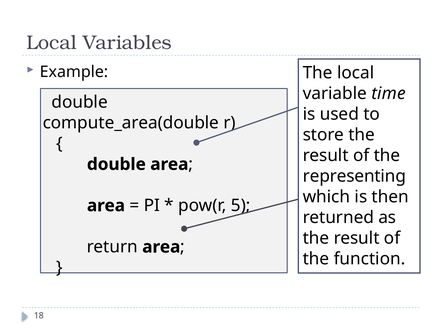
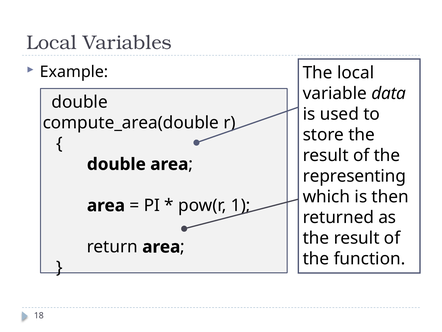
time: time -> data (389, 93)
5: 5 -> 1 (241, 205)
